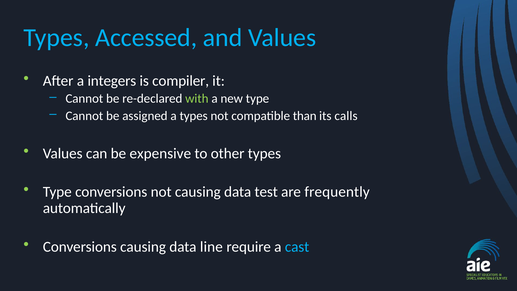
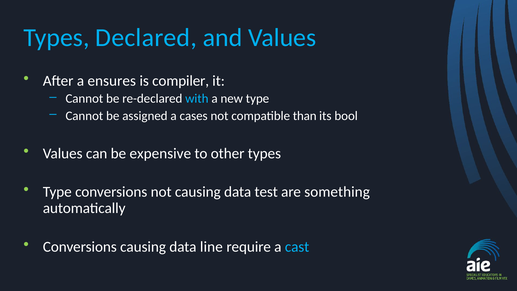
Accessed: Accessed -> Declared (146, 38)
integers: integers -> ensures (112, 81)
with colour: light green -> light blue (197, 99)
a types: types -> cases (194, 116)
calls: calls -> bool (346, 116)
frequently: frequently -> something (337, 192)
